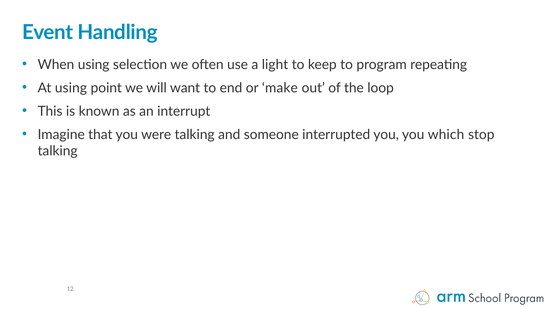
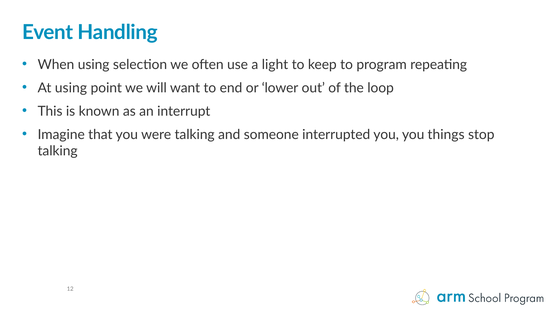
make: make -> lower (280, 88)
which: which -> things (446, 134)
